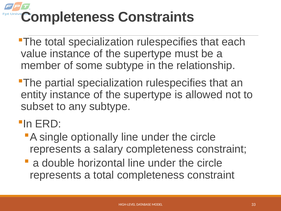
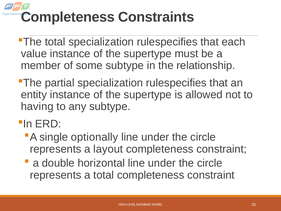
subset: subset -> having (37, 106)
salary: salary -> layout (108, 149)
